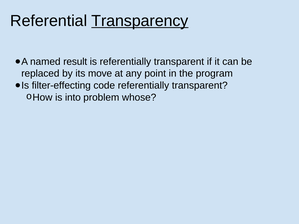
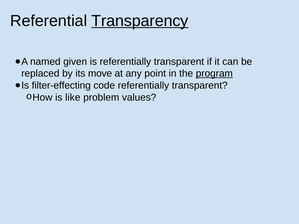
result: result -> given (75, 62)
program underline: none -> present (214, 74)
into: into -> like (73, 97)
whose: whose -> values (139, 97)
